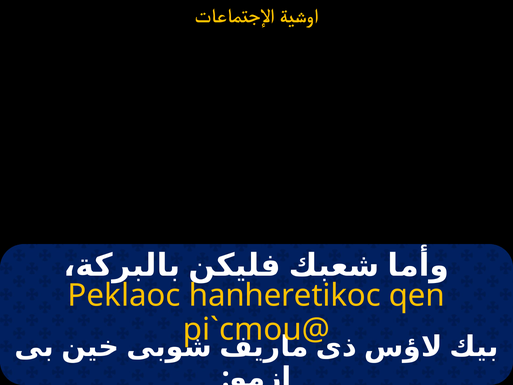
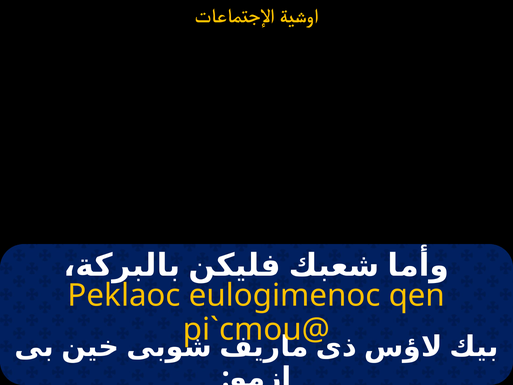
hanheretikoc: hanheretikoc -> eulogimenoc (285, 295)
